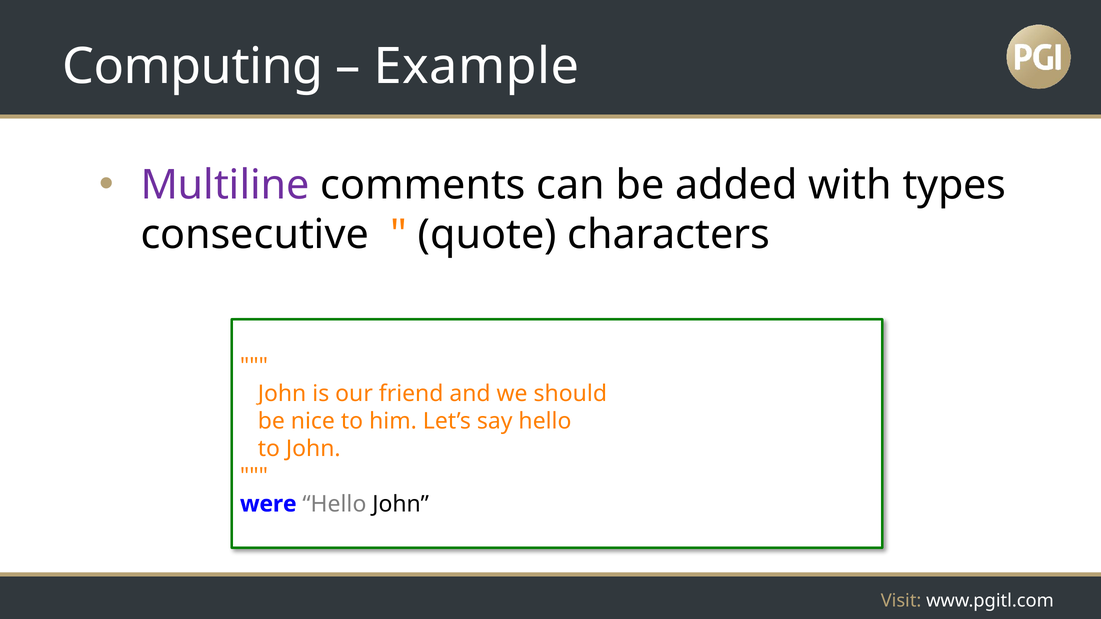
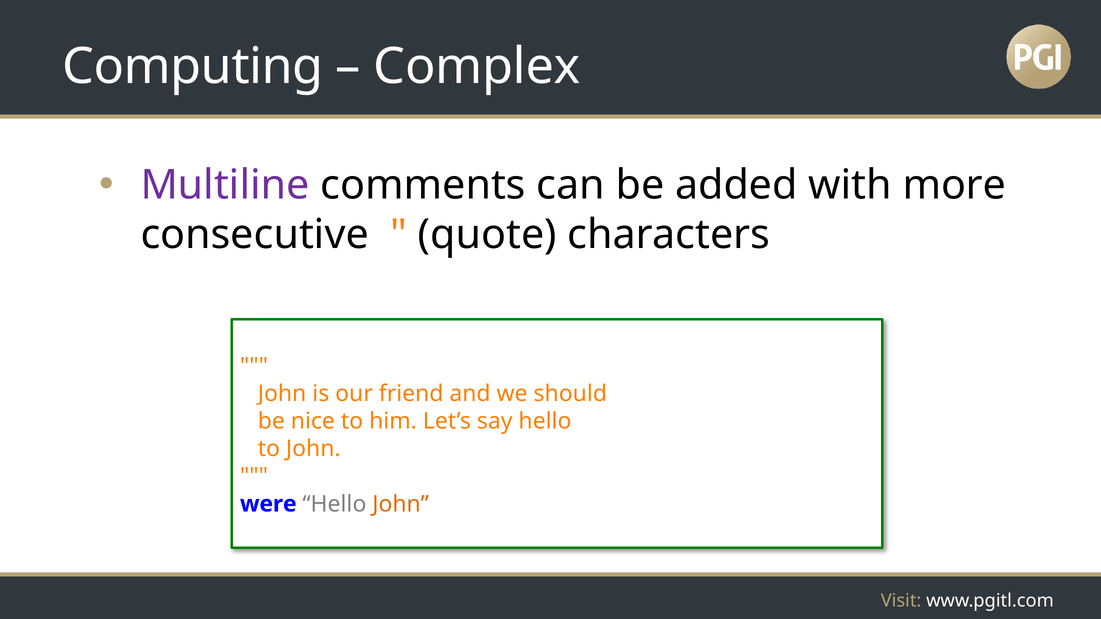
Example: Example -> Complex (477, 66)
types: types -> more (954, 185)
John colour: black -> orange (401, 504)
